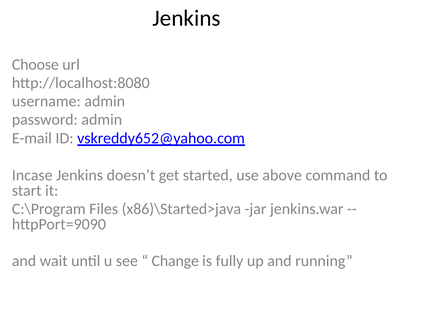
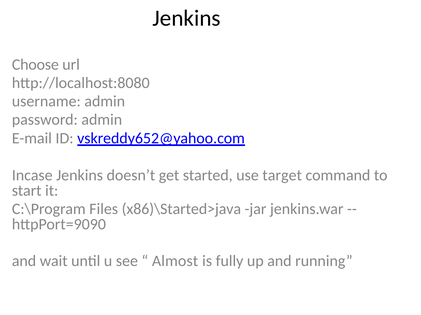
above: above -> target (282, 176)
Change: Change -> Almost (175, 262)
